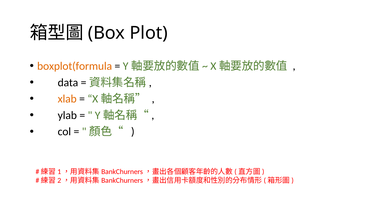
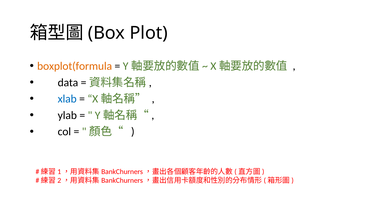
xlab colour: orange -> blue (67, 99)
